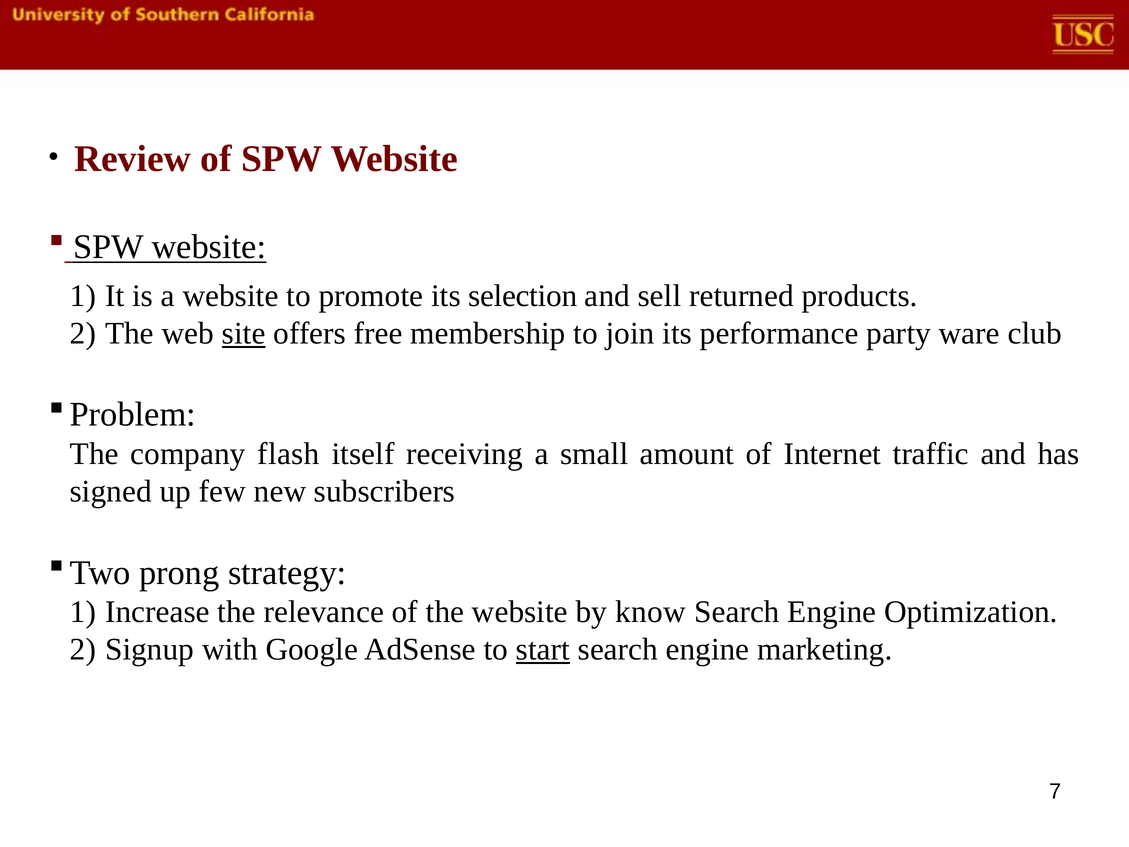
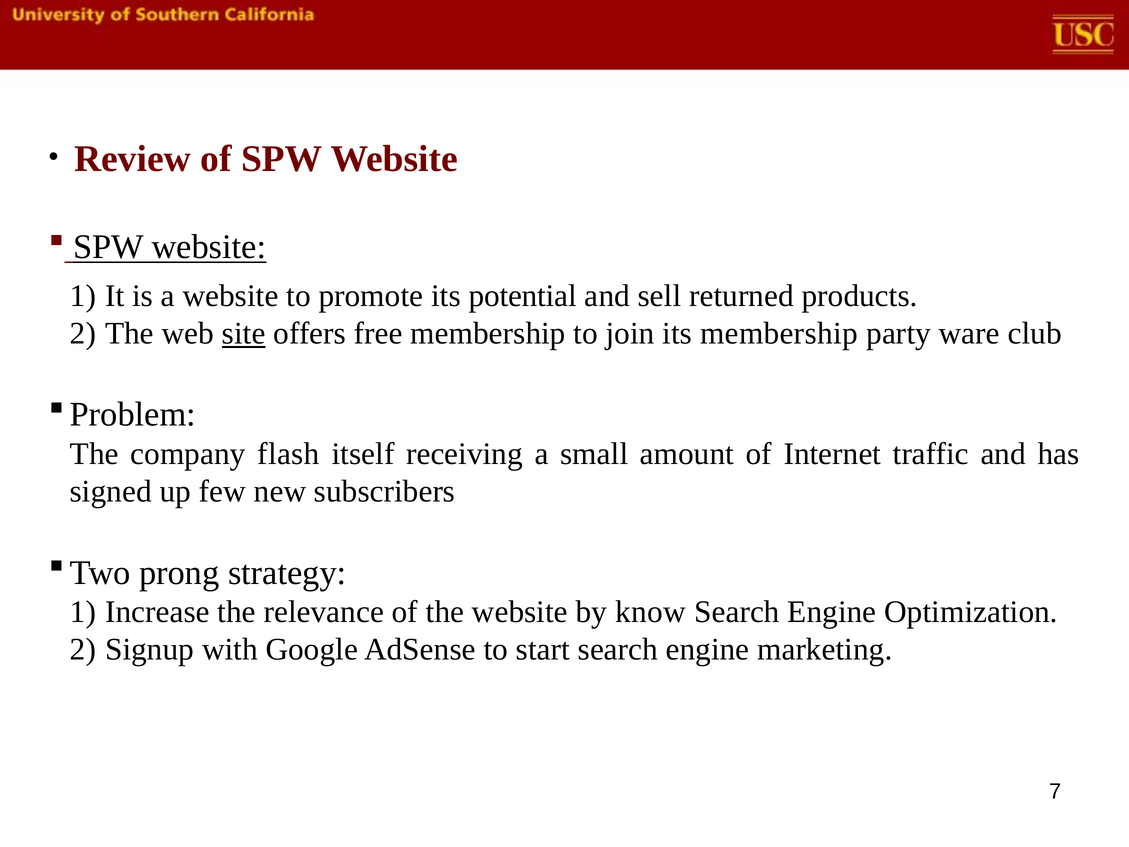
selection: selection -> potential (523, 296)
its performance: performance -> membership (779, 333)
start underline: present -> none (543, 649)
